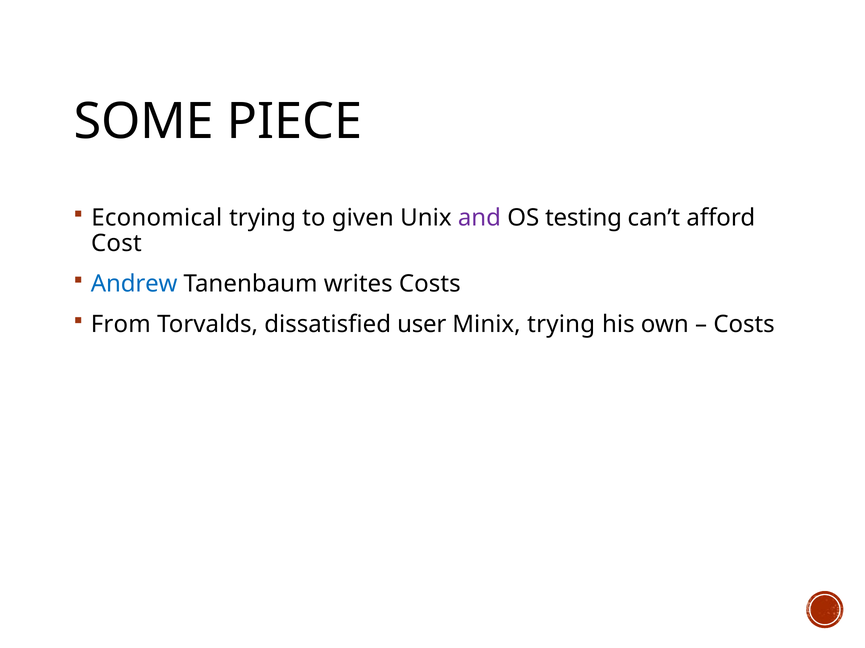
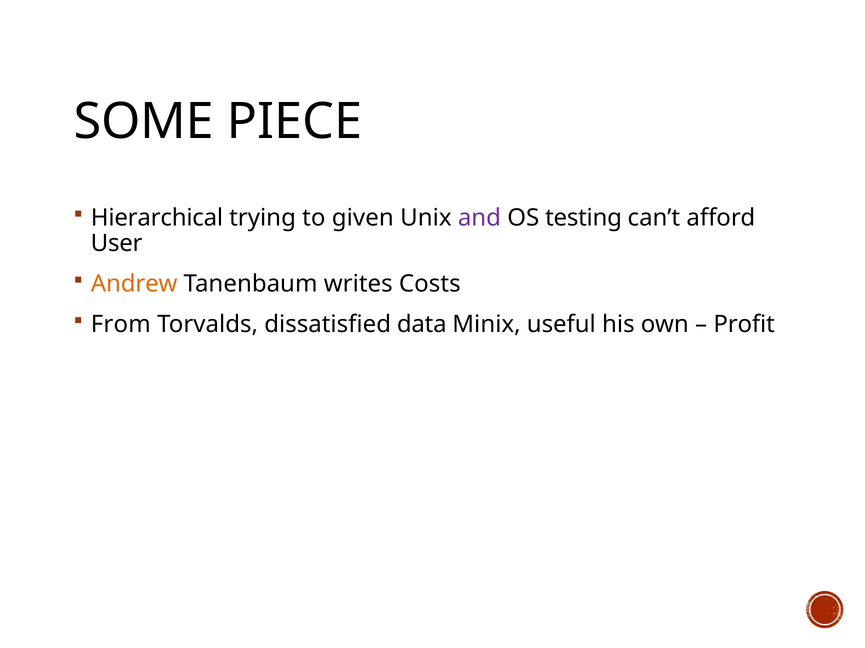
Economical: Economical -> Hierarchical (157, 218)
Cost: Cost -> User (117, 244)
Andrew colour: blue -> orange (134, 284)
user: user -> data (422, 325)
Minix trying: trying -> useful (561, 325)
Costs: Costs -> Profit (744, 325)
